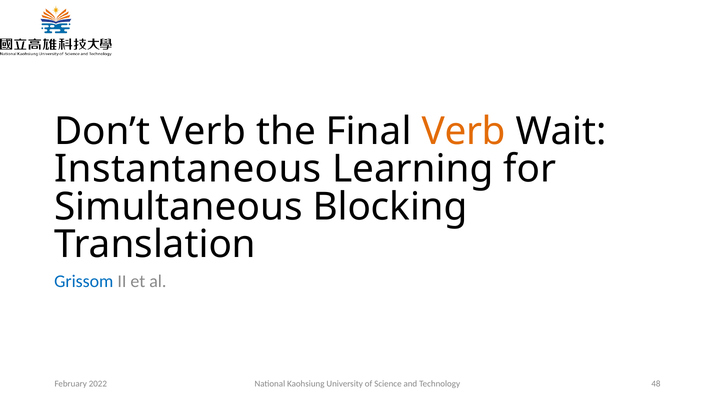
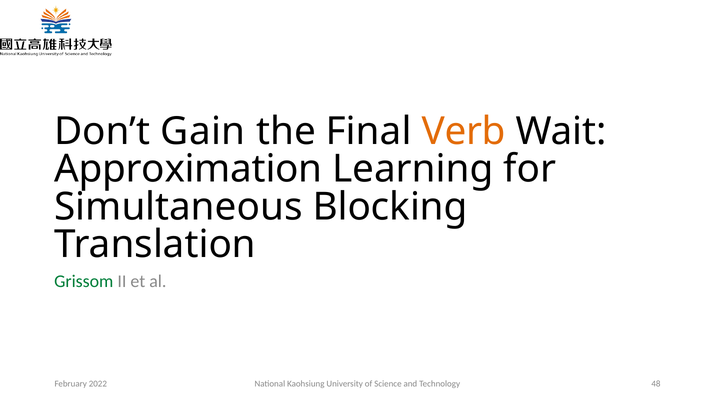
Don’t Verb: Verb -> Gain (203, 132)
Instantaneous: Instantaneous -> Approximation (188, 169)
Grissom colour: blue -> green (84, 281)
